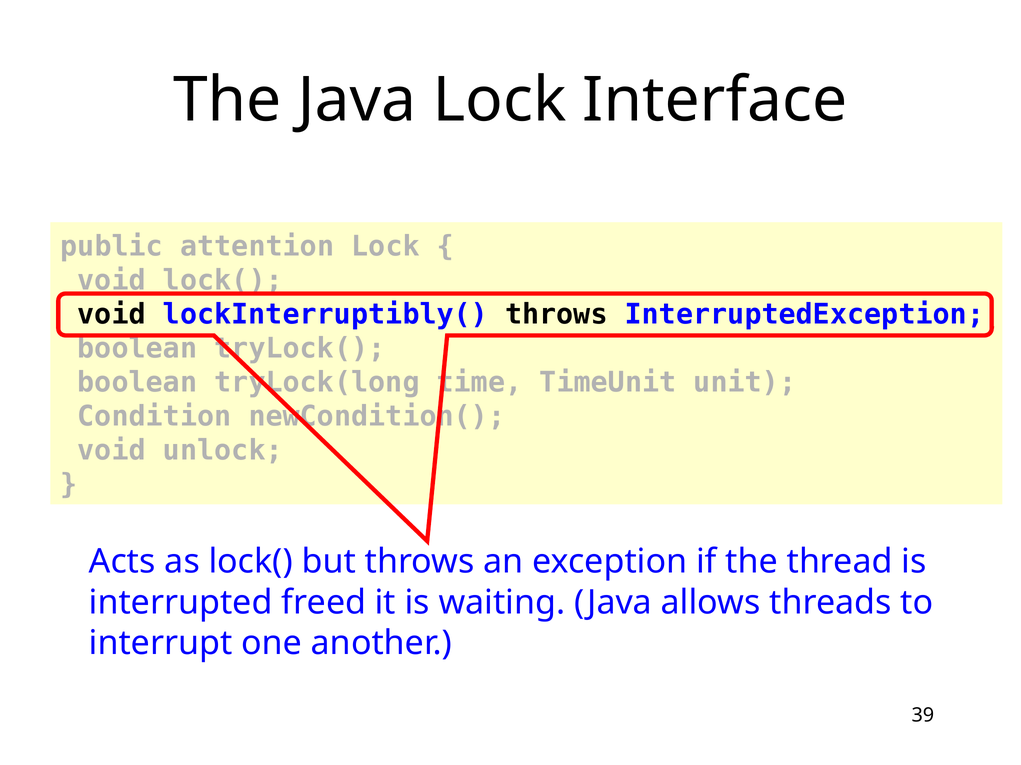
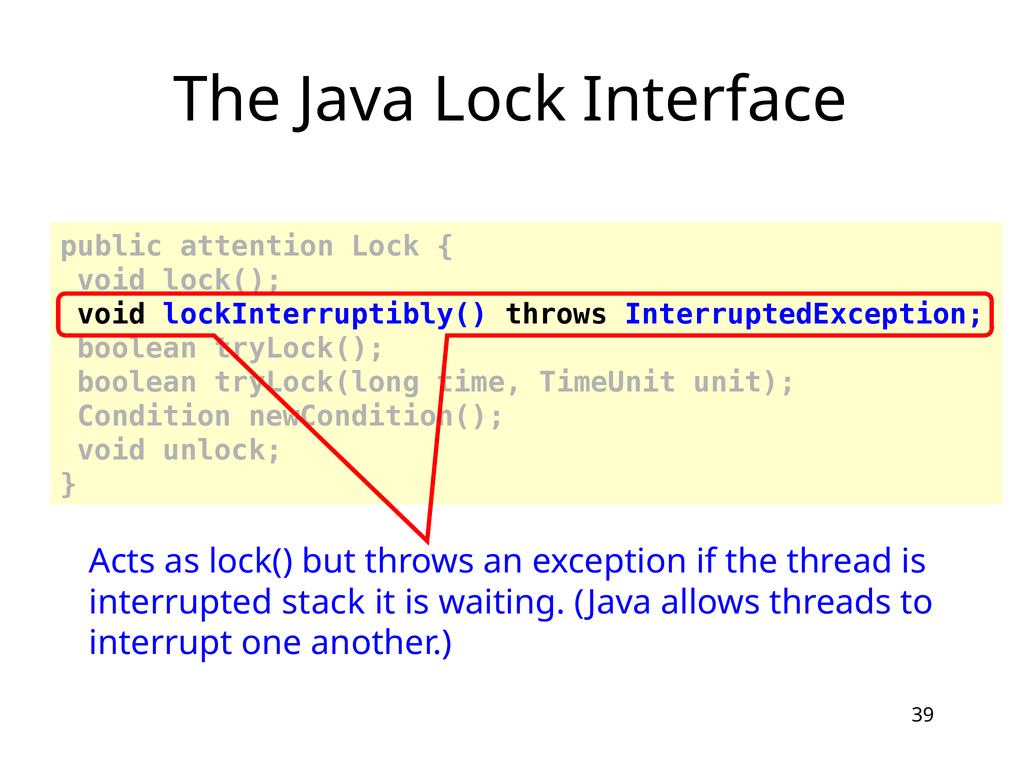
freed: freed -> stack (324, 603)
